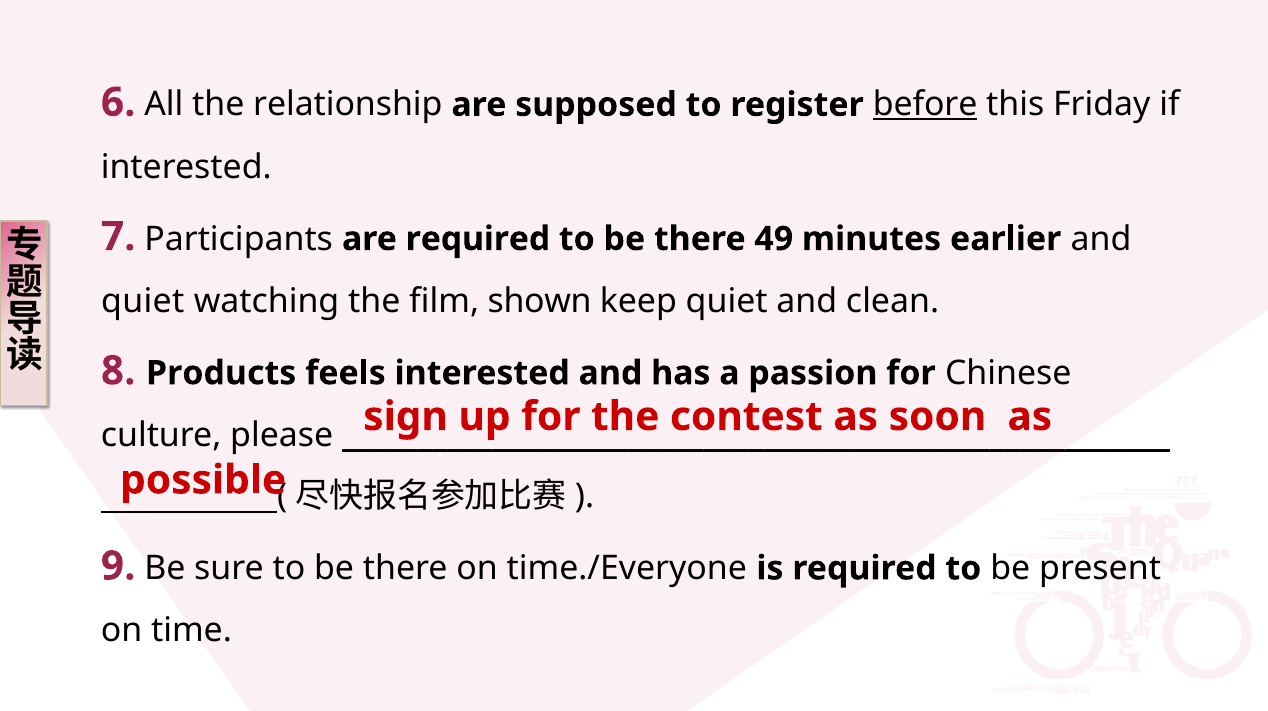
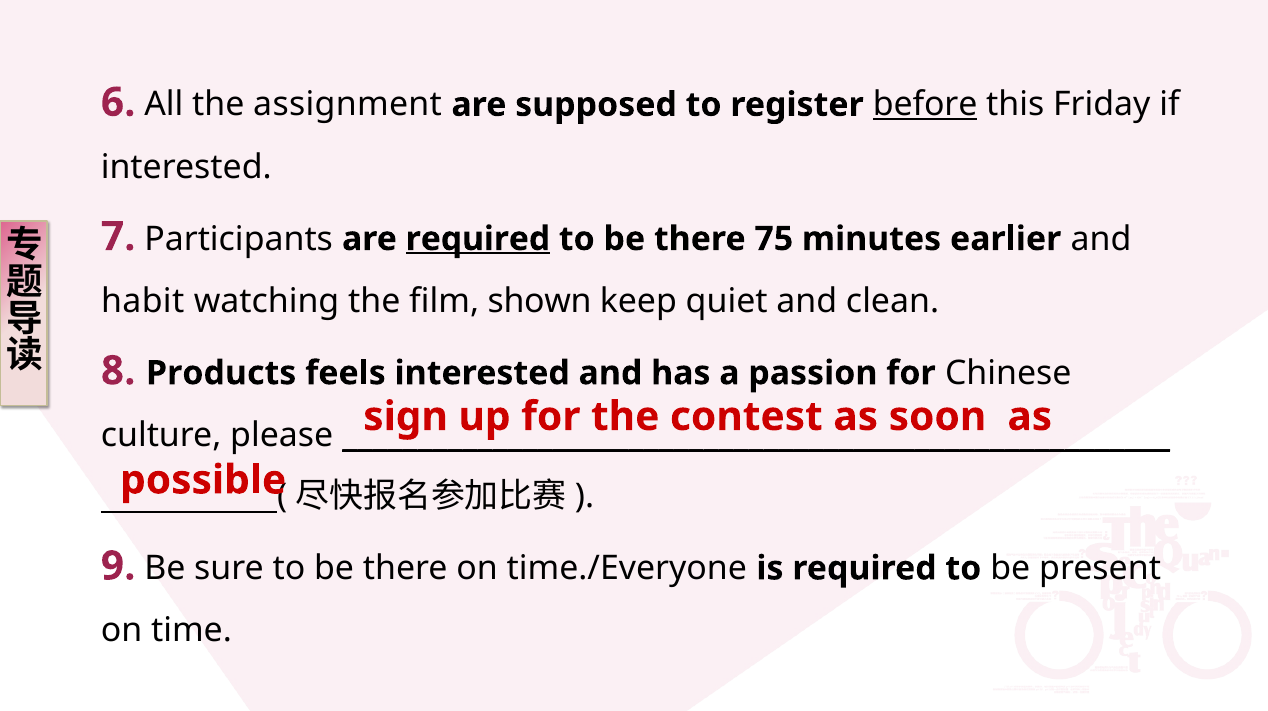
relationship: relationship -> assignment (348, 105)
required underline: none -> present (478, 239)
49: 49 -> 75 (774, 239)
quiet: quiet -> habit (143, 301)
